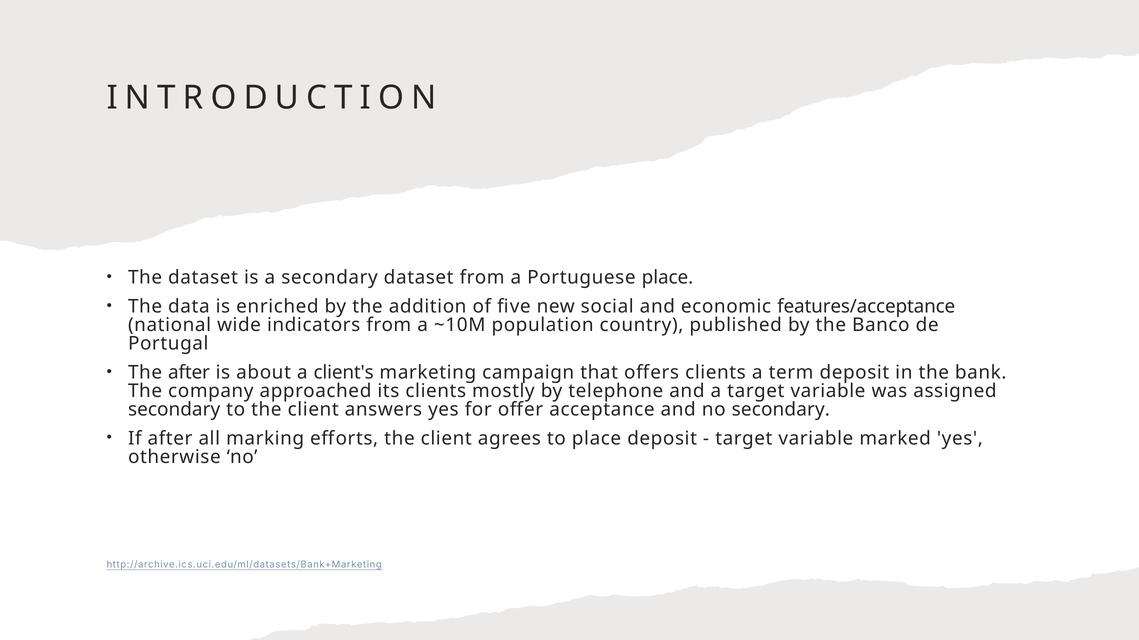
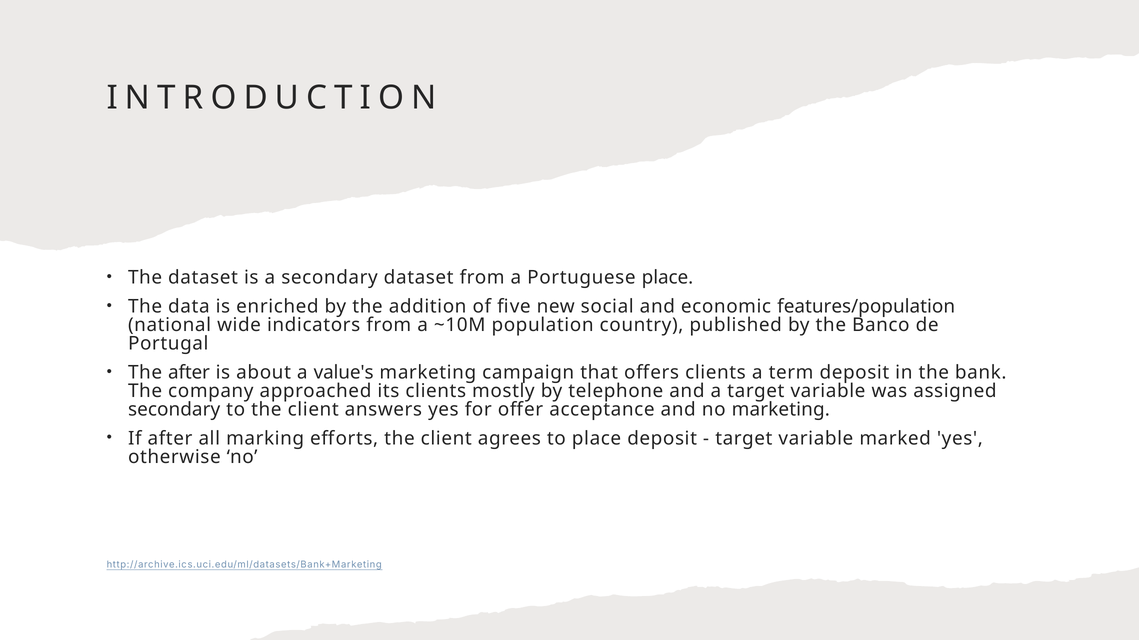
features/acceptance: features/acceptance -> features/population (866, 307)
client's: client's -> value's (344, 373)
no secondary: secondary -> marketing (781, 410)
